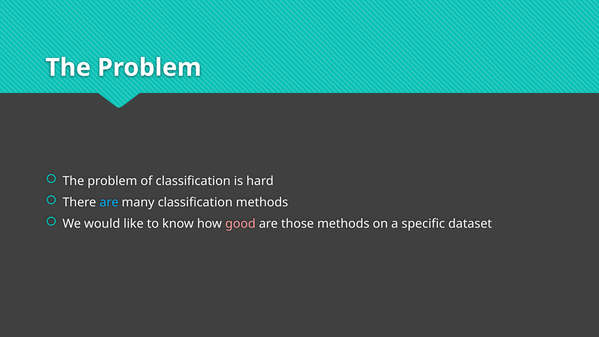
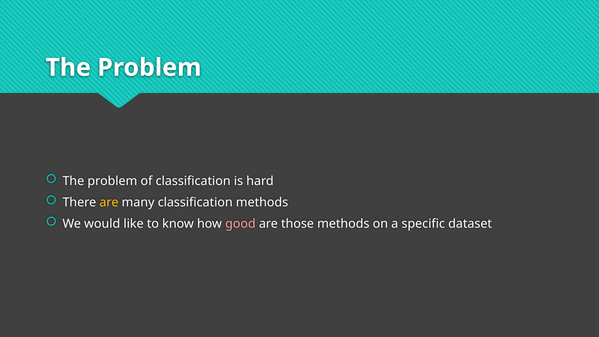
are colour: light blue -> yellow (109, 202)
